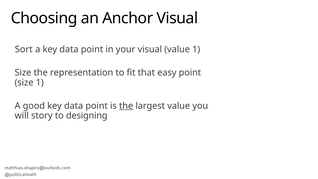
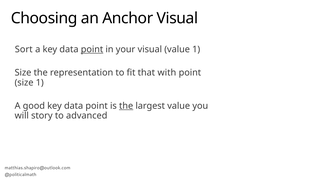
point underline: none -> present (92, 49)
easy: easy -> with (167, 73)
designing: designing -> advanced (87, 116)
